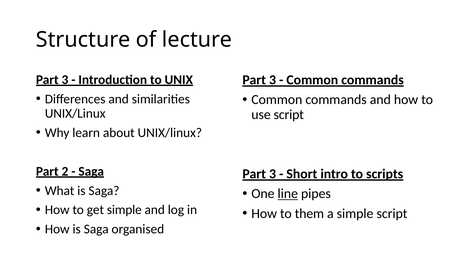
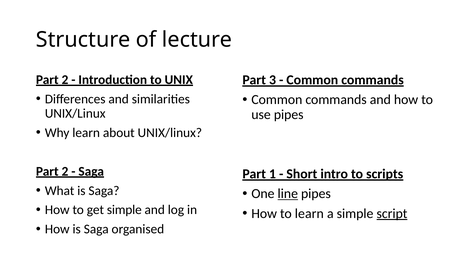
3: 3 -> 2 (65, 80)
use script: script -> pipes (289, 114)
3: 3 -> 1 (273, 174)
to them: them -> learn (309, 213)
script underline: none -> present (392, 213)
